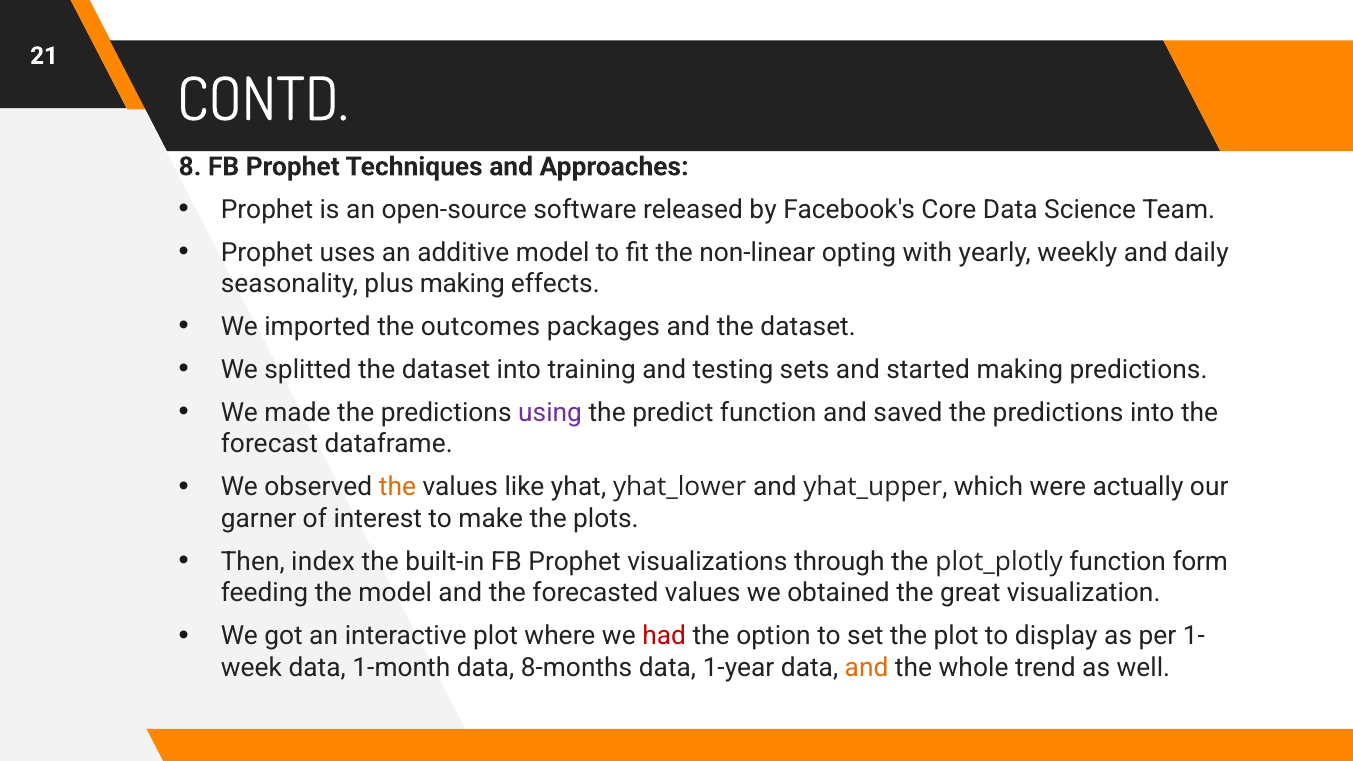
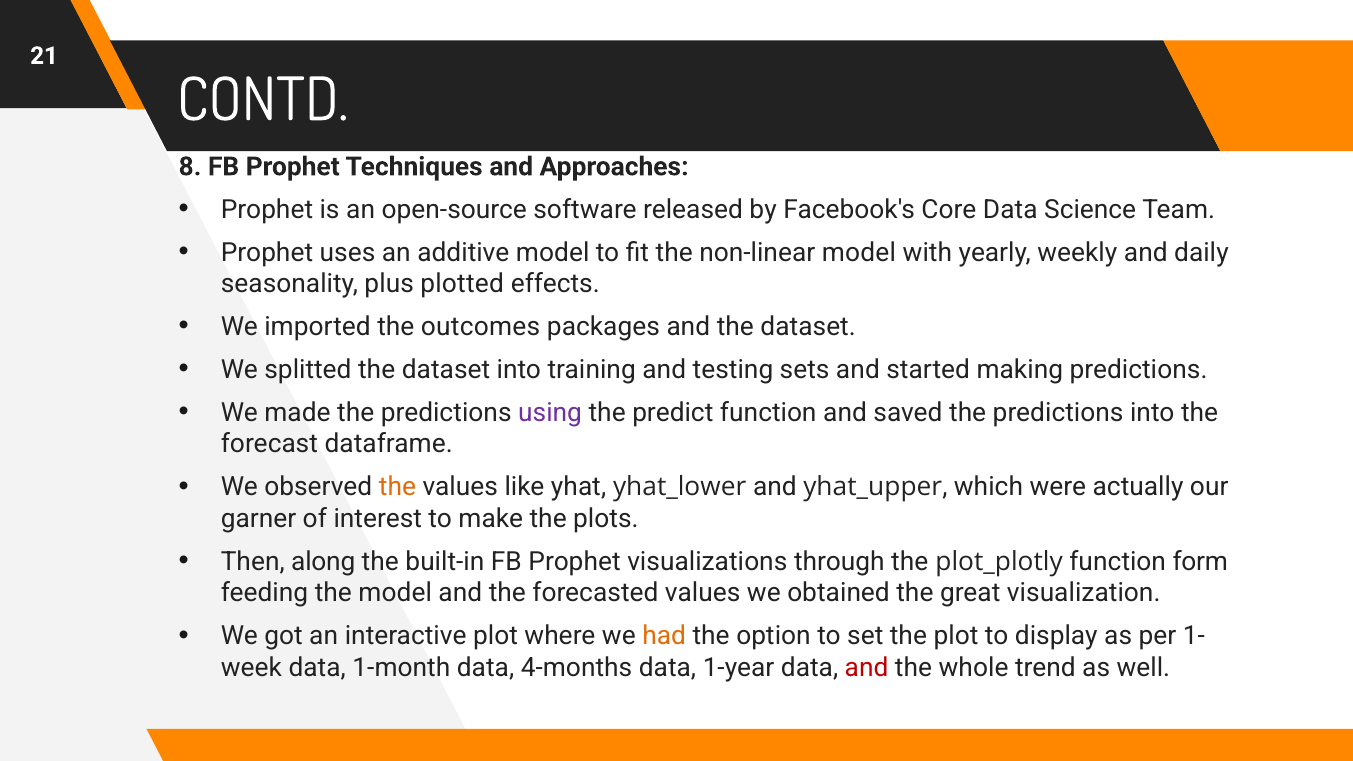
non-linear opting: opting -> model (859, 252)
plus making: making -> plotted (462, 284)
index: index -> along (323, 562)
had colour: red -> orange (664, 636)
8-months: 8-months -> 4-months (577, 668)
and colour: orange -> red (867, 668)
